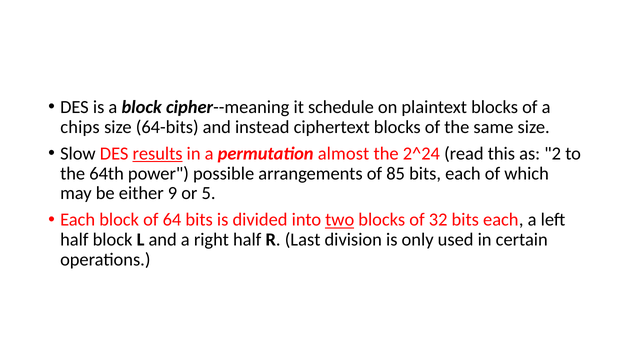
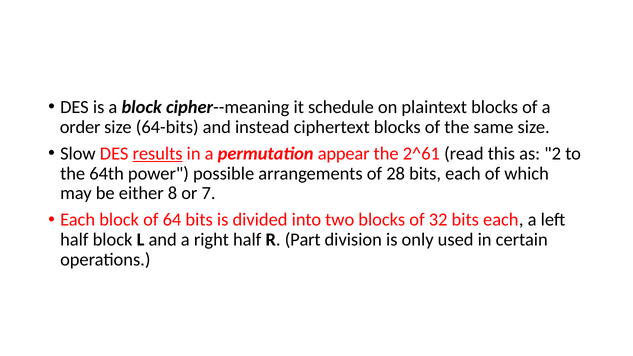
chips: chips -> order (80, 127)
almost: almost -> appear (344, 154)
2^24: 2^24 -> 2^61 (421, 154)
85: 85 -> 28 (396, 173)
9: 9 -> 8 (173, 193)
5: 5 -> 7 (209, 193)
two underline: present -> none (340, 220)
Last: Last -> Part (303, 240)
